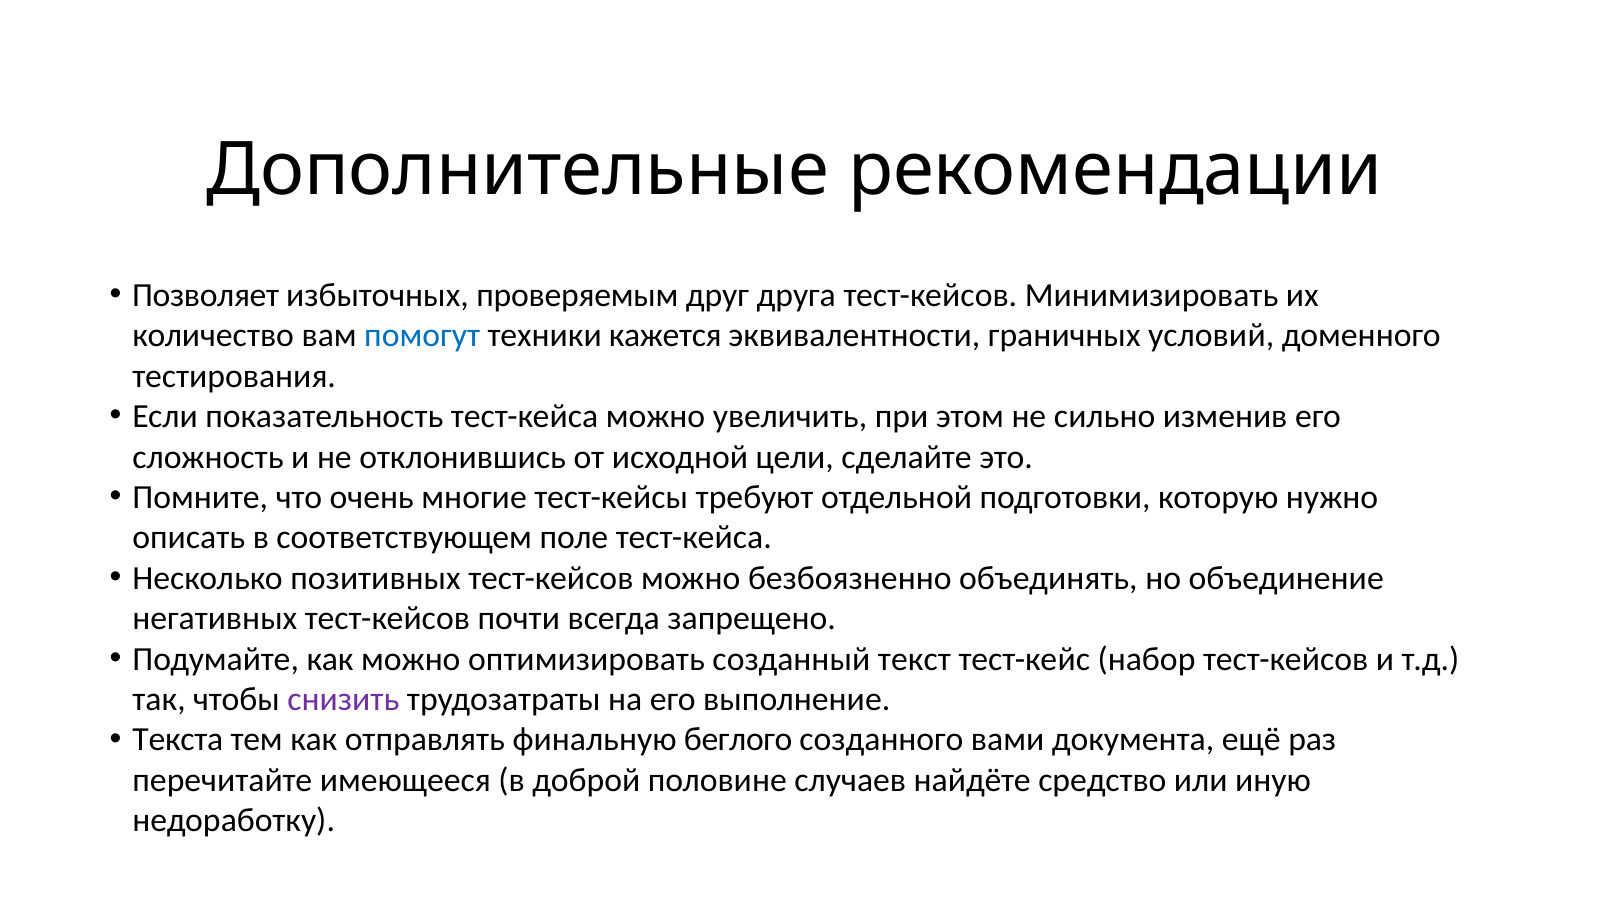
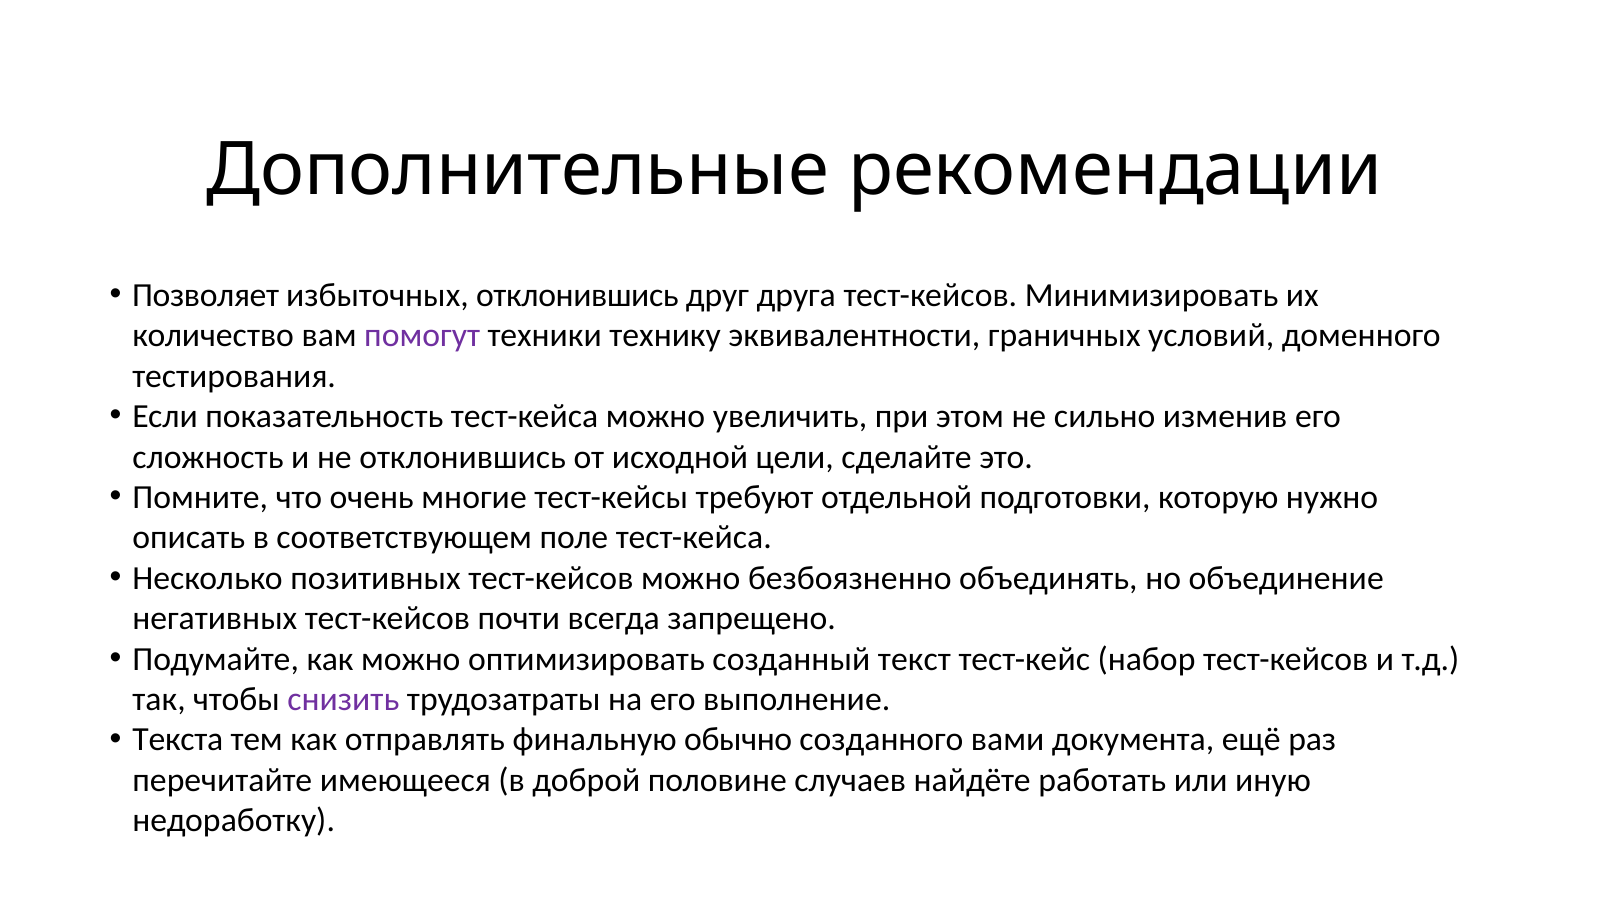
избыточных проверяемым: проверяемым -> отклонившись (577, 295)
помогут colour: blue -> purple (422, 336)
кажется: кажется -> технику (665, 336)
беглого: беглого -> обычно (738, 740)
средство: средство -> работать (1102, 780)
